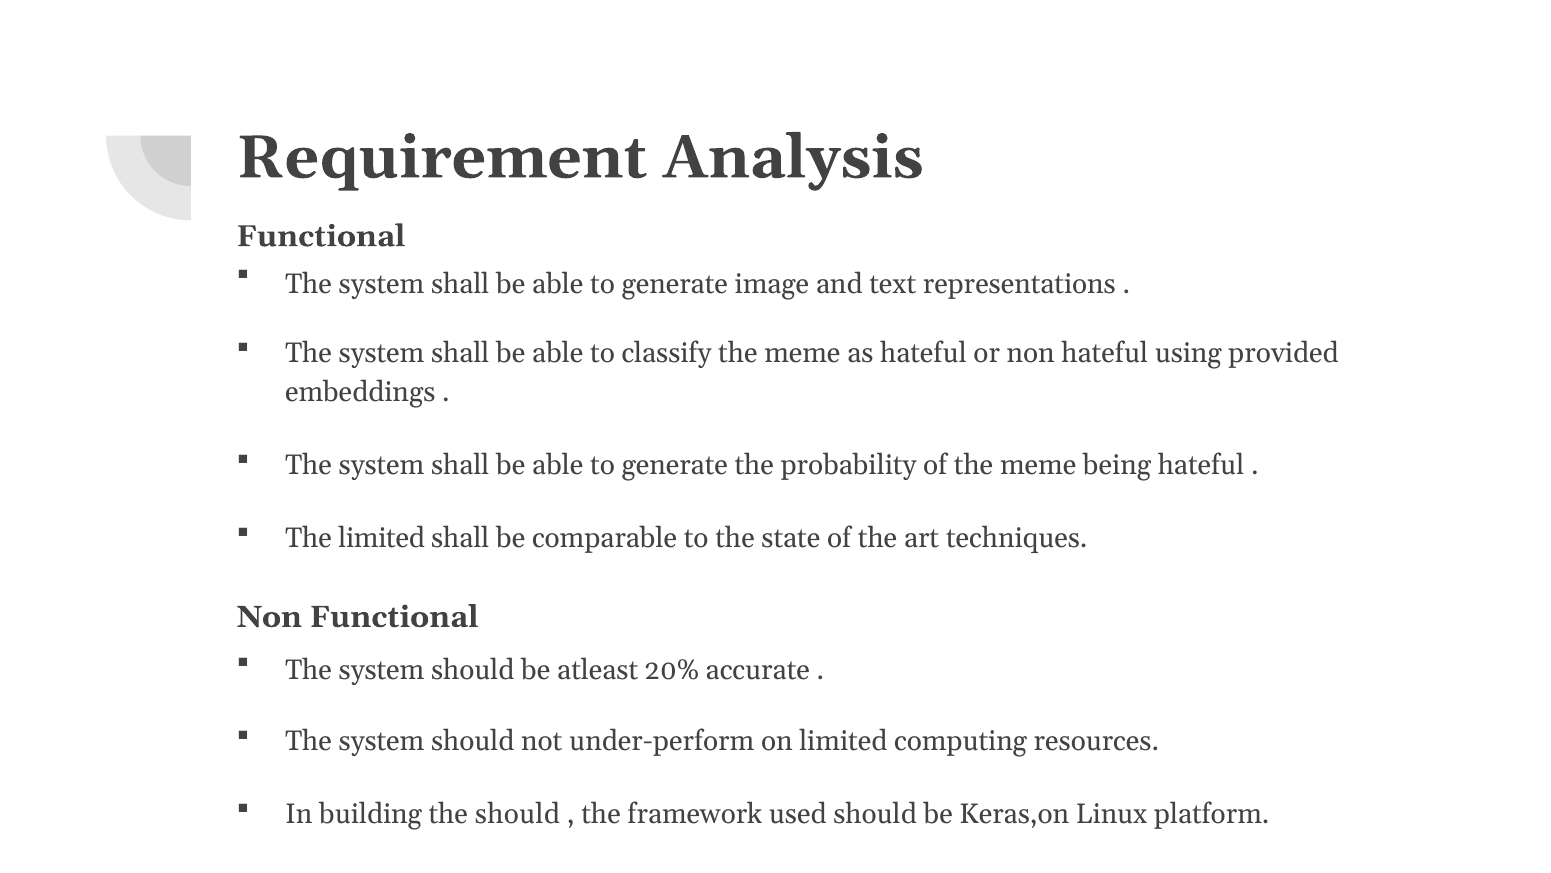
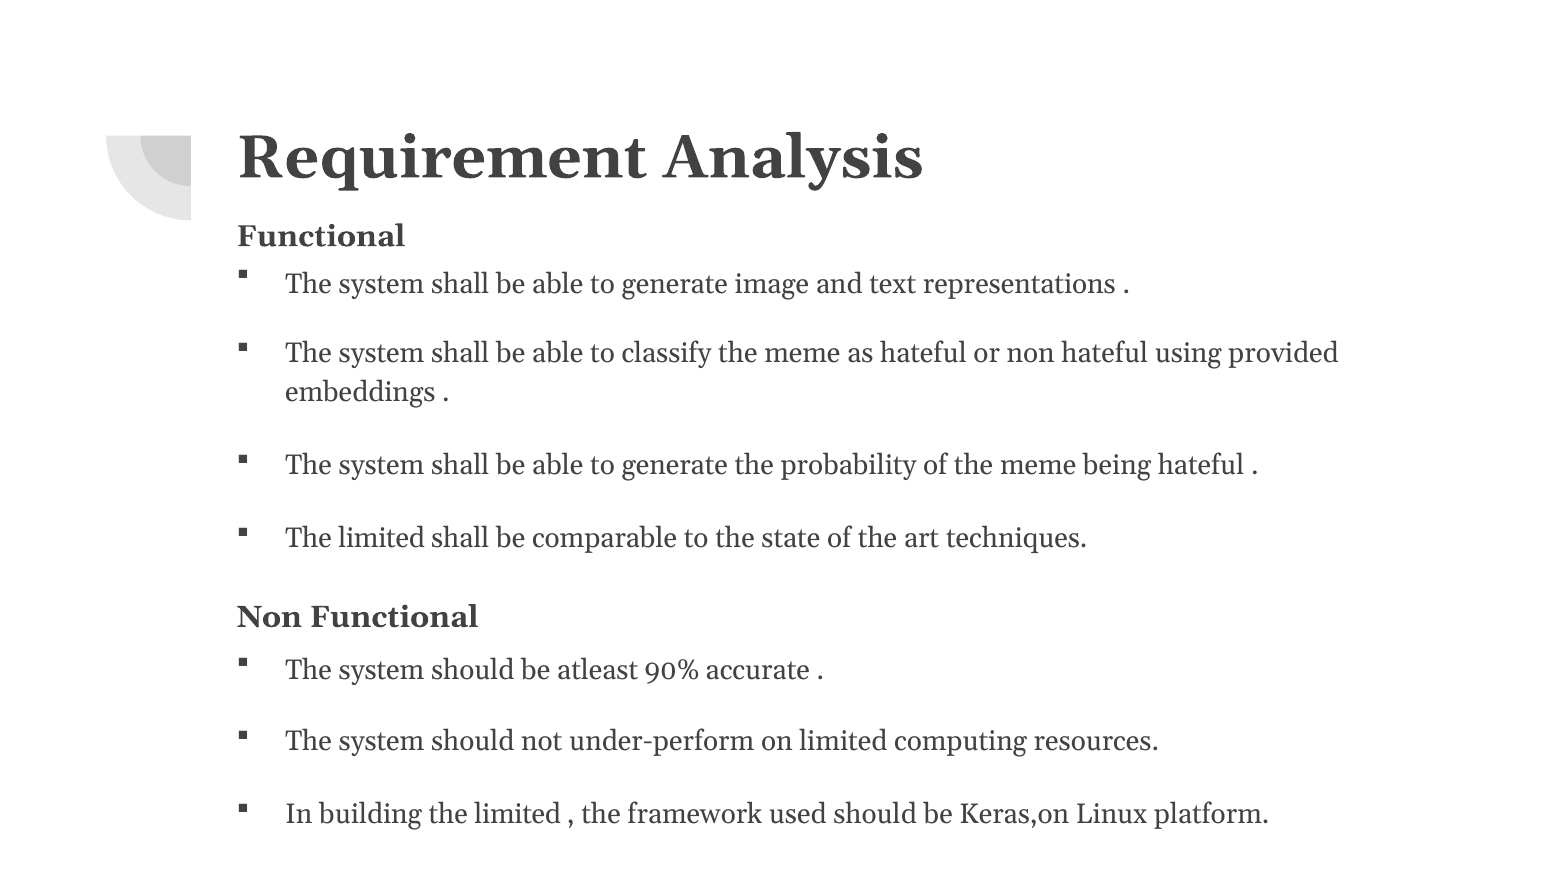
20%: 20% -> 90% (672, 670)
building the should: should -> limited (518, 813)
